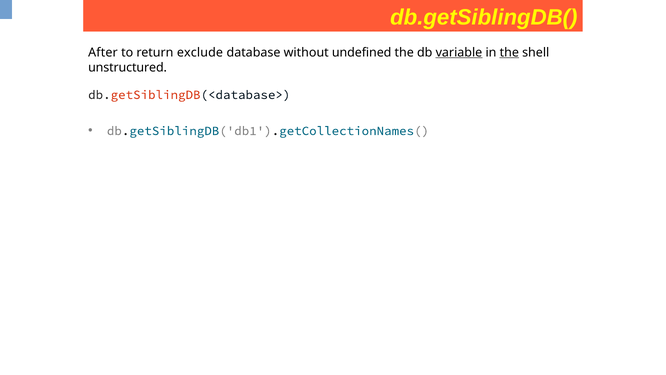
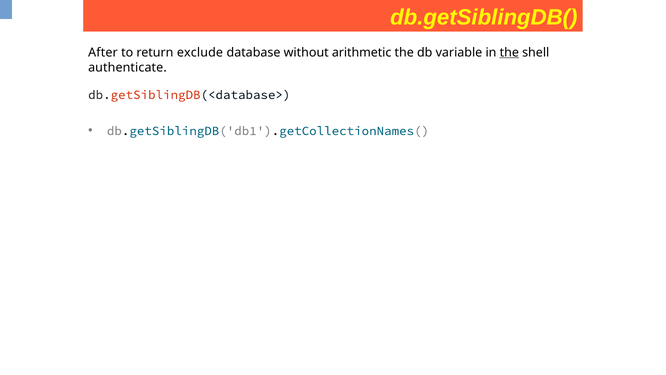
undefined: undefined -> arithmetic (362, 52)
variable underline: present -> none (459, 52)
unstructured: unstructured -> authenticate (127, 67)
